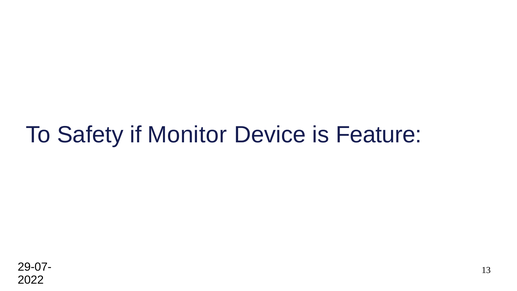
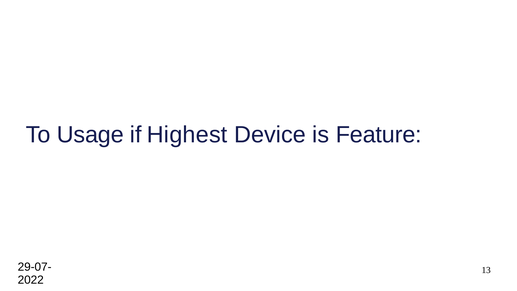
Safety: Safety -> Usage (90, 135)
Monitor: Monitor -> Highest (187, 135)
